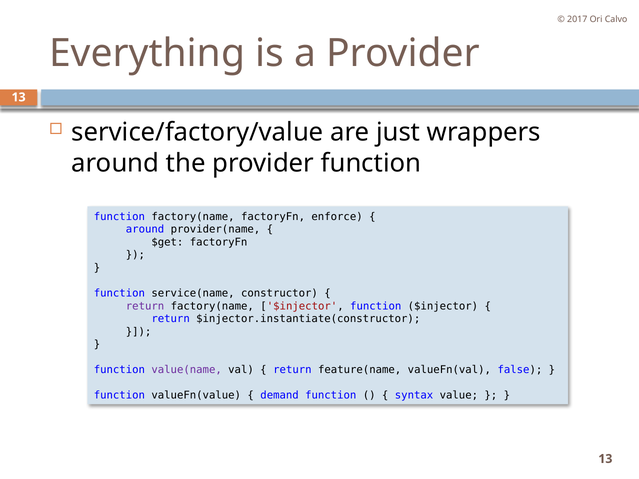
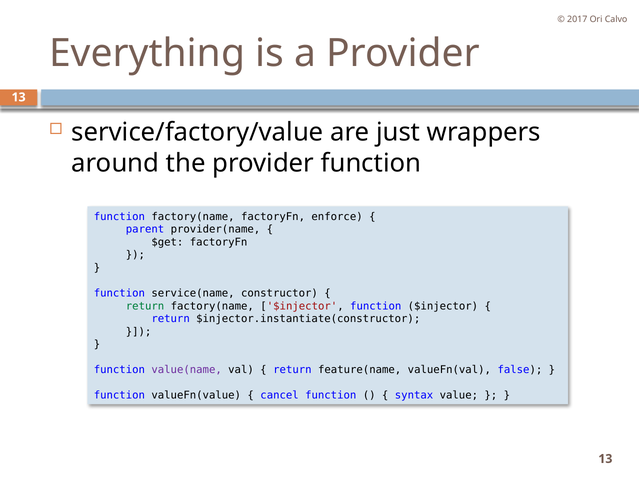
around: around -> parent (145, 229)
return colour: purple -> green (145, 306)
demand: demand -> cancel (280, 396)
